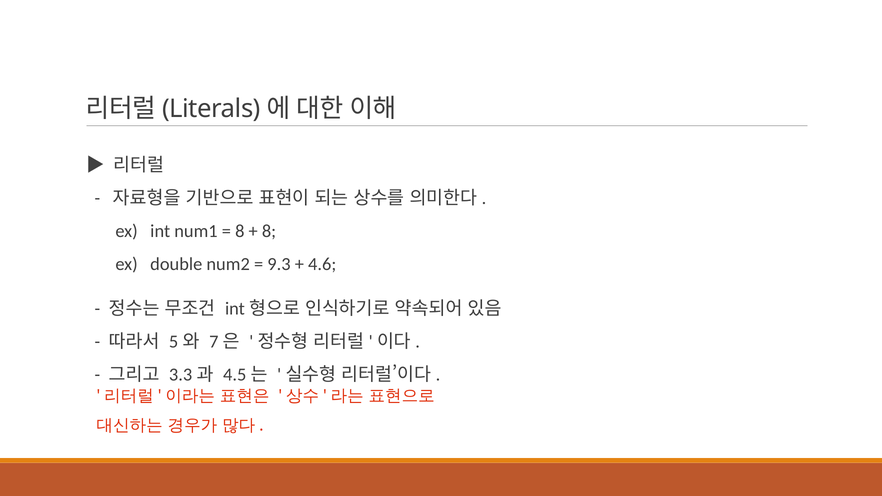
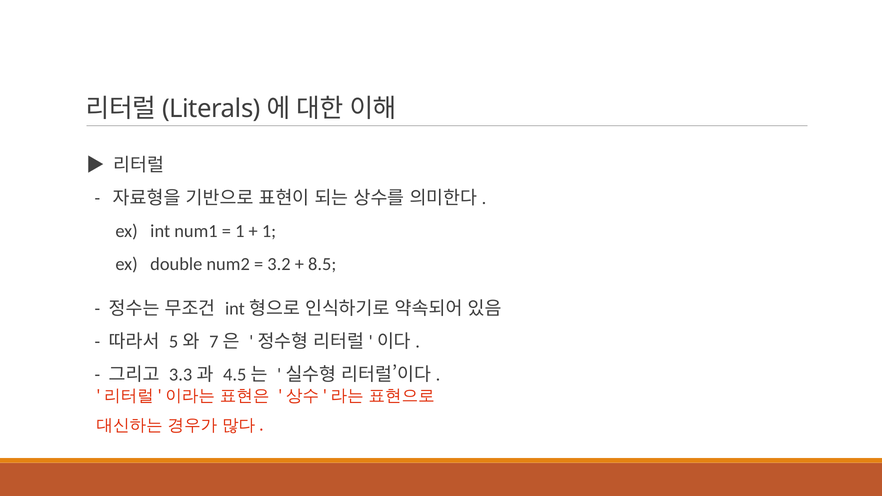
8: 8 -> 1 (240, 231)
8: 8 -> 1 (269, 231)
9.3: 9.3 -> 3.2 (279, 264)
4.6: 4.6 -> 8.5 (322, 264)
